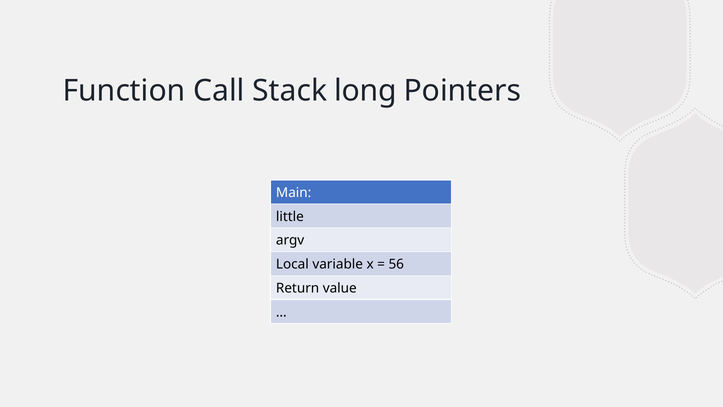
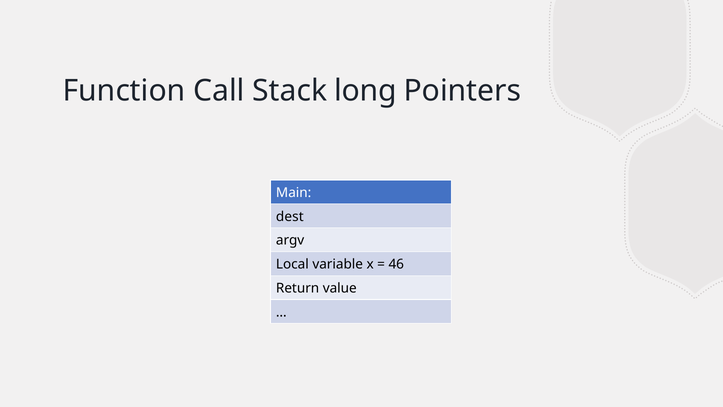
little: little -> dest (290, 216)
56: 56 -> 46 (396, 264)
